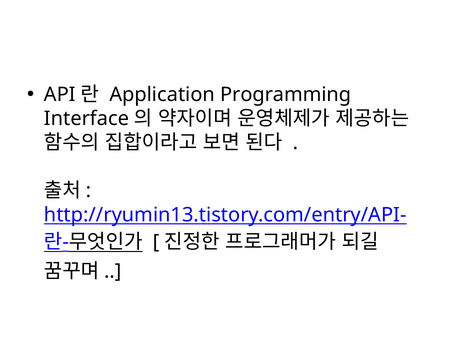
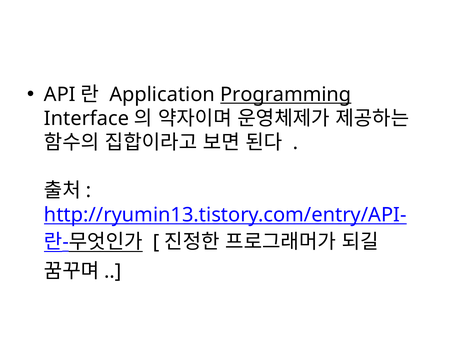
Programming underline: none -> present (286, 95)
